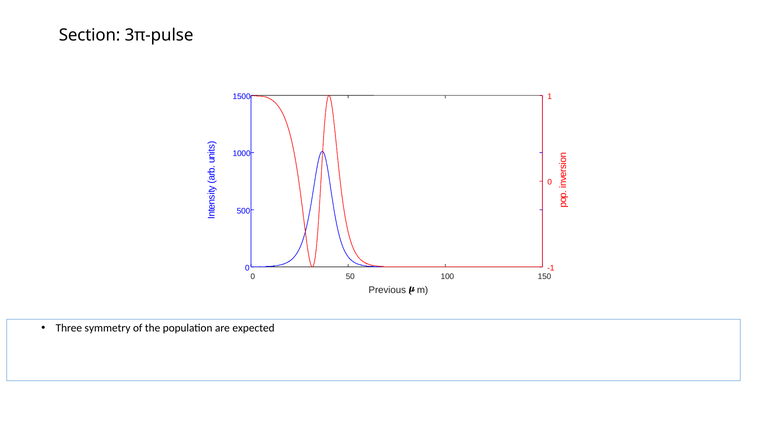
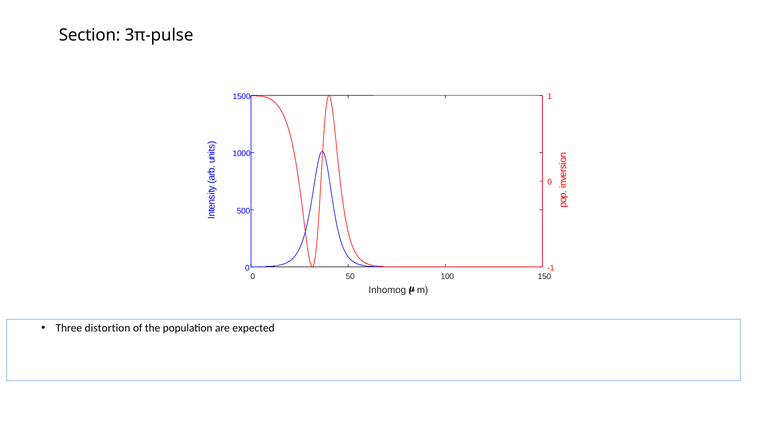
Previous: Previous -> Inhomog (387, 290)
symmetry: symmetry -> distortion (107, 328)
